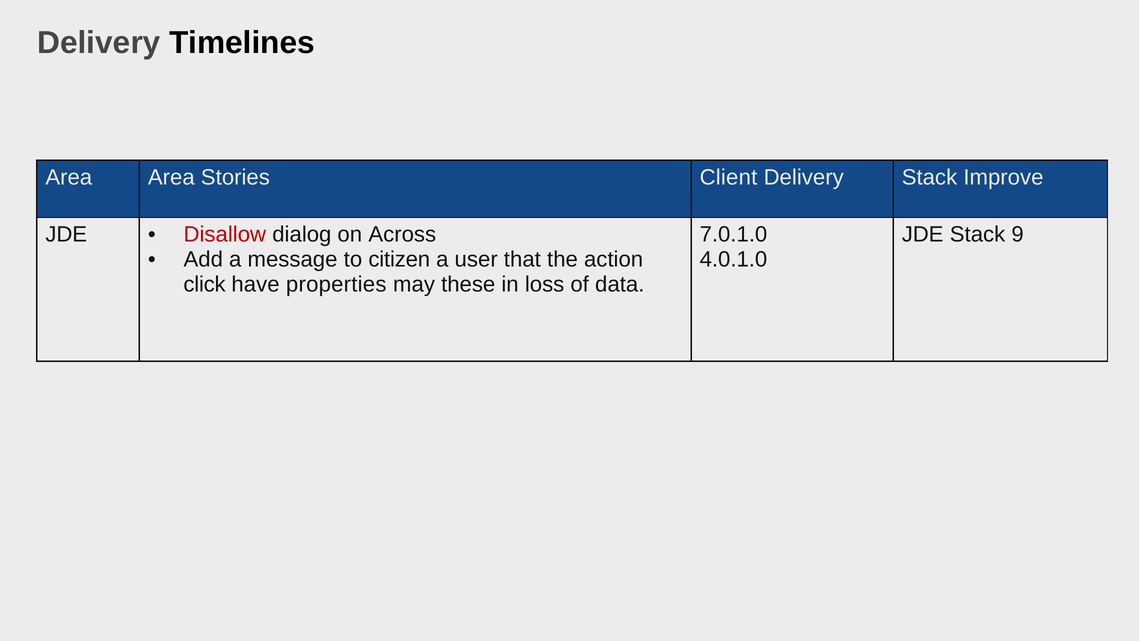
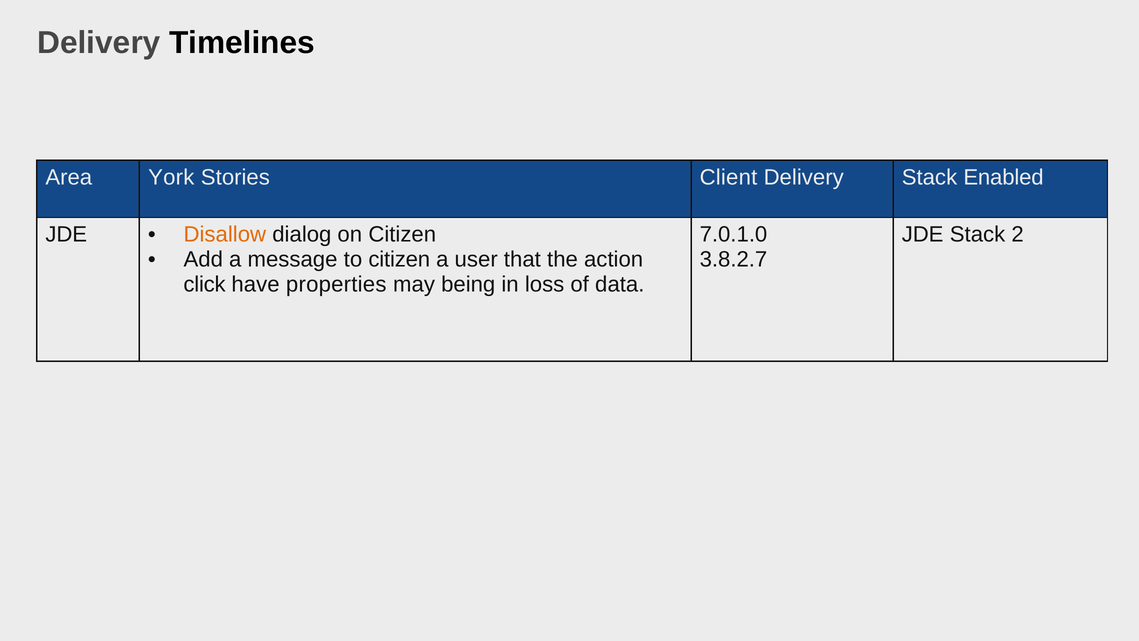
Area Area: Area -> York (171, 177)
Improve: Improve -> Enabled (1004, 177)
Disallow colour: red -> orange (225, 234)
on Across: Across -> Citizen (402, 234)
9: 9 -> 2 (1018, 234)
4.0.1.0: 4.0.1.0 -> 3.8.2.7 (733, 259)
these: these -> being (468, 284)
